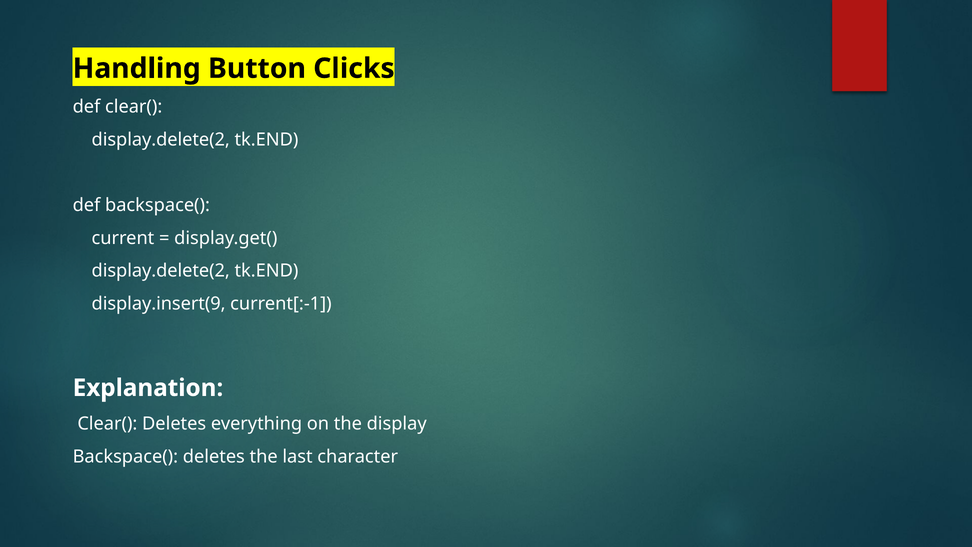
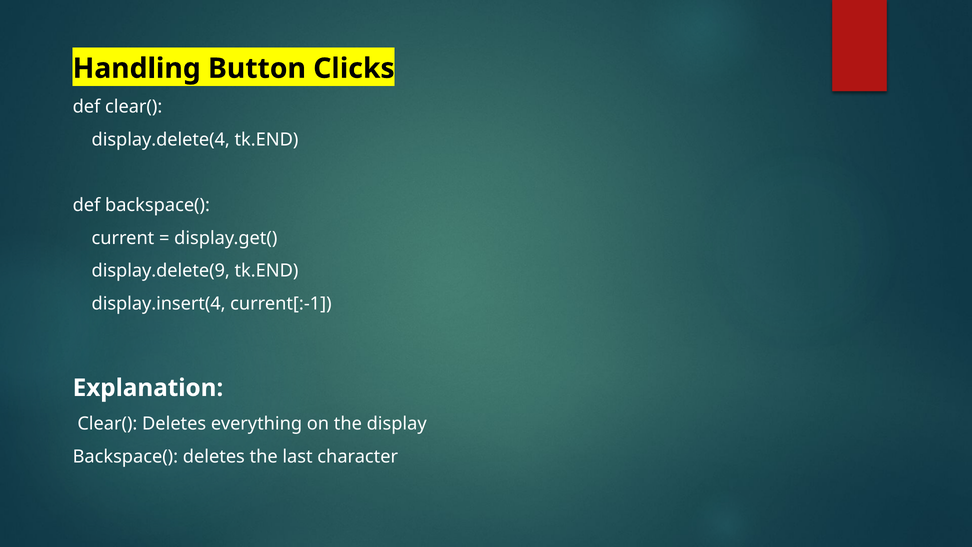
display.delete(2: display.delete(2 -> display.delete(4 (161, 139)
display.delete(2: display.delete(2 -> display.delete(9 (161, 271)
display.insert(9: display.insert(9 -> display.insert(4 (159, 303)
